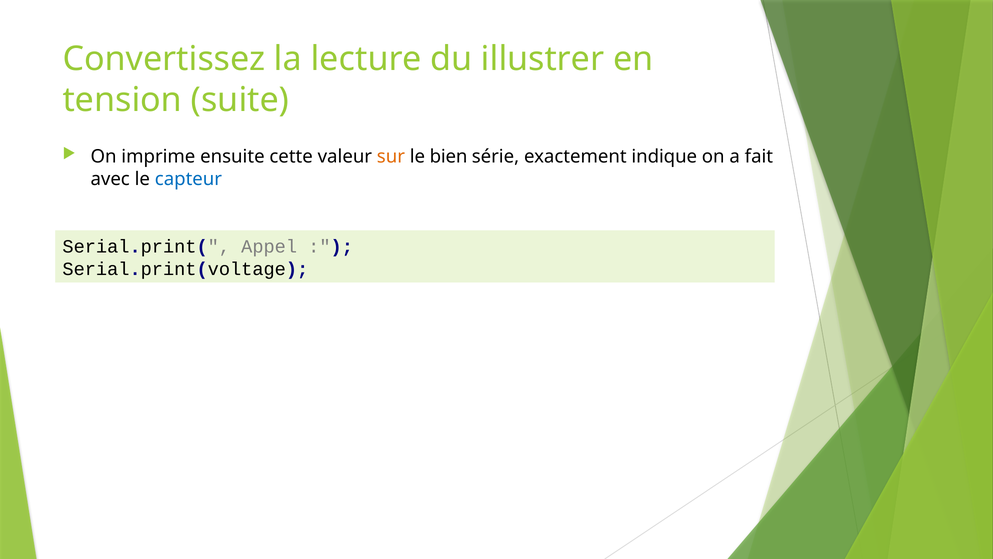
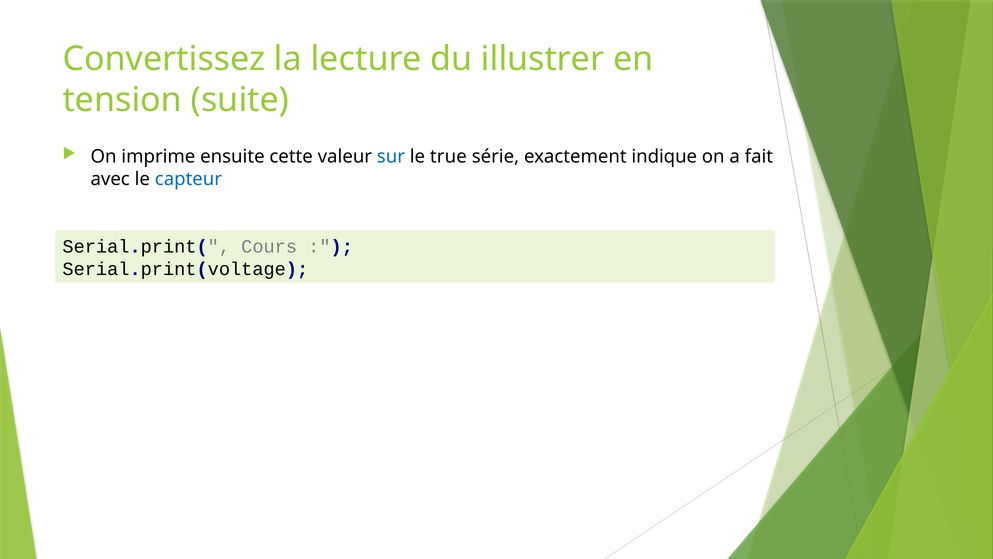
sur colour: orange -> blue (391, 157)
bien: bien -> true (448, 157)
Appel: Appel -> Cours (269, 246)
